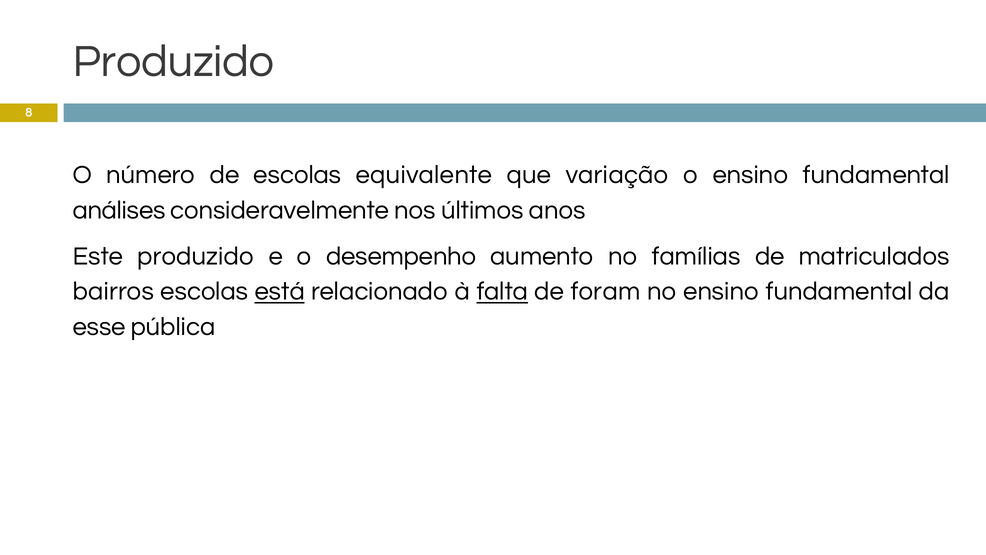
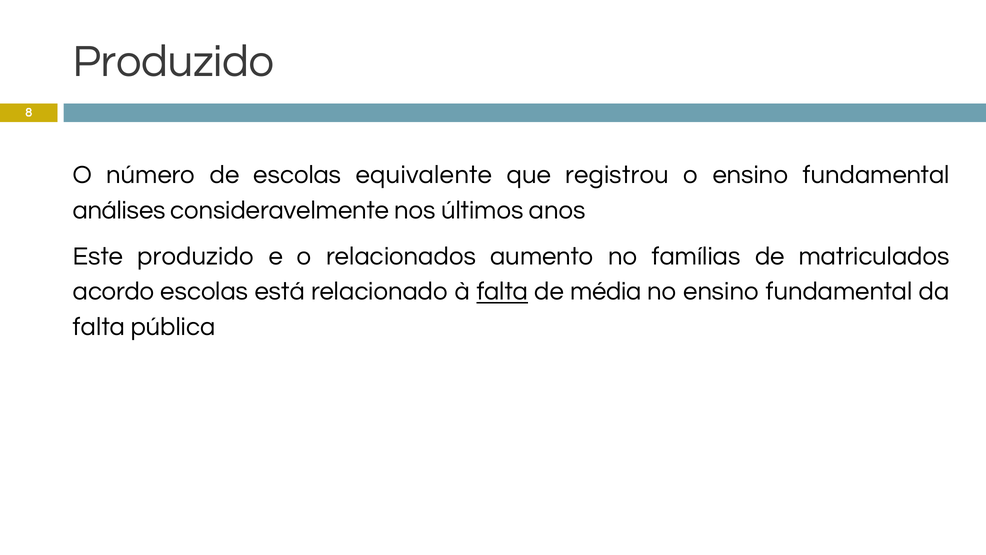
variação: variação -> registrou (617, 175)
desempenho: desempenho -> relacionados (401, 256)
bairros: bairros -> acordo (114, 291)
está underline: present -> none (280, 291)
foram: foram -> média (606, 291)
esse: esse -> falta (99, 327)
